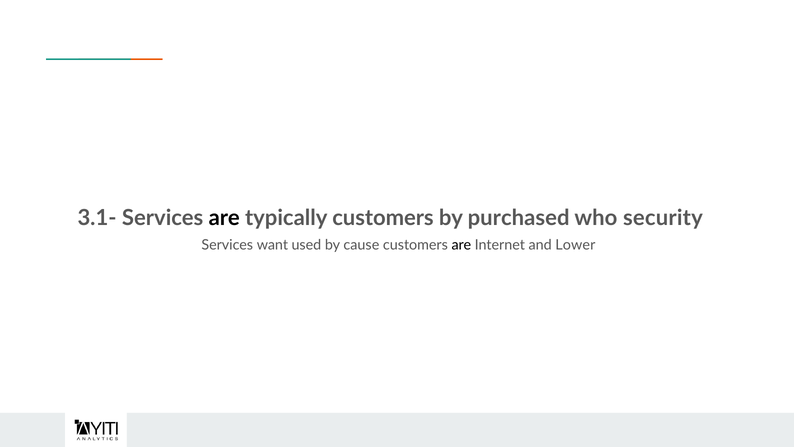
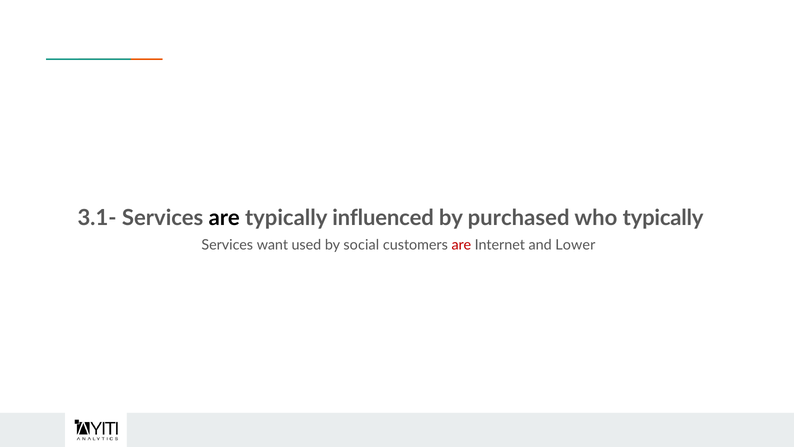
typically customers: customers -> influenced (383, 218)
who security: security -> typically (663, 218)
cause: cause -> social (361, 245)
are colour: black -> red (461, 245)
